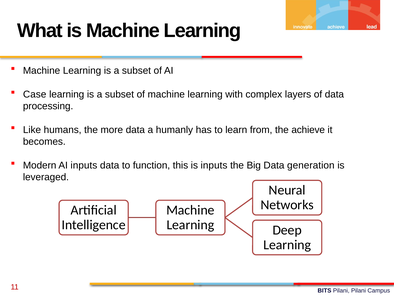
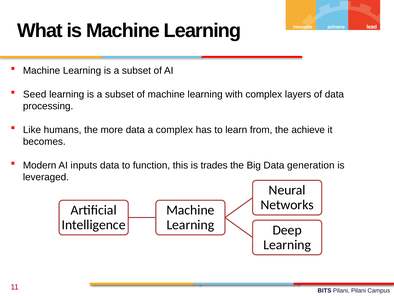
Case: Case -> Seed (35, 94)
a humanly: humanly -> complex (174, 130)
is inputs: inputs -> trades (214, 165)
